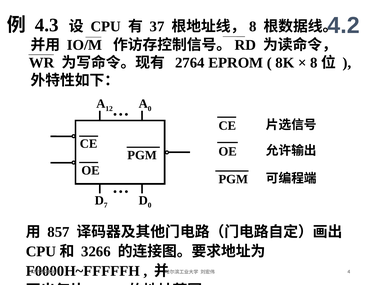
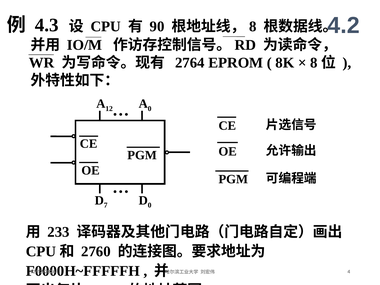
37: 37 -> 90 (157, 27)
857: 857 -> 233 (58, 232)
3266: 3266 -> 2760 (96, 252)
